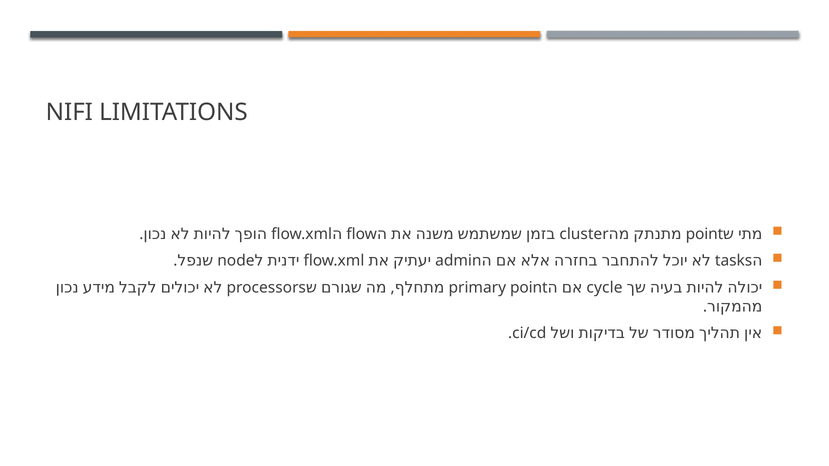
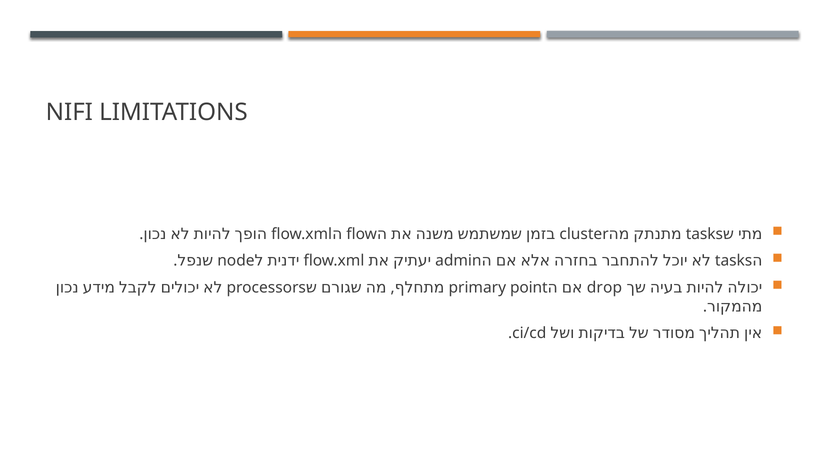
point: point -> tasks (704, 234)
cycle: cycle -> drop (604, 288)
